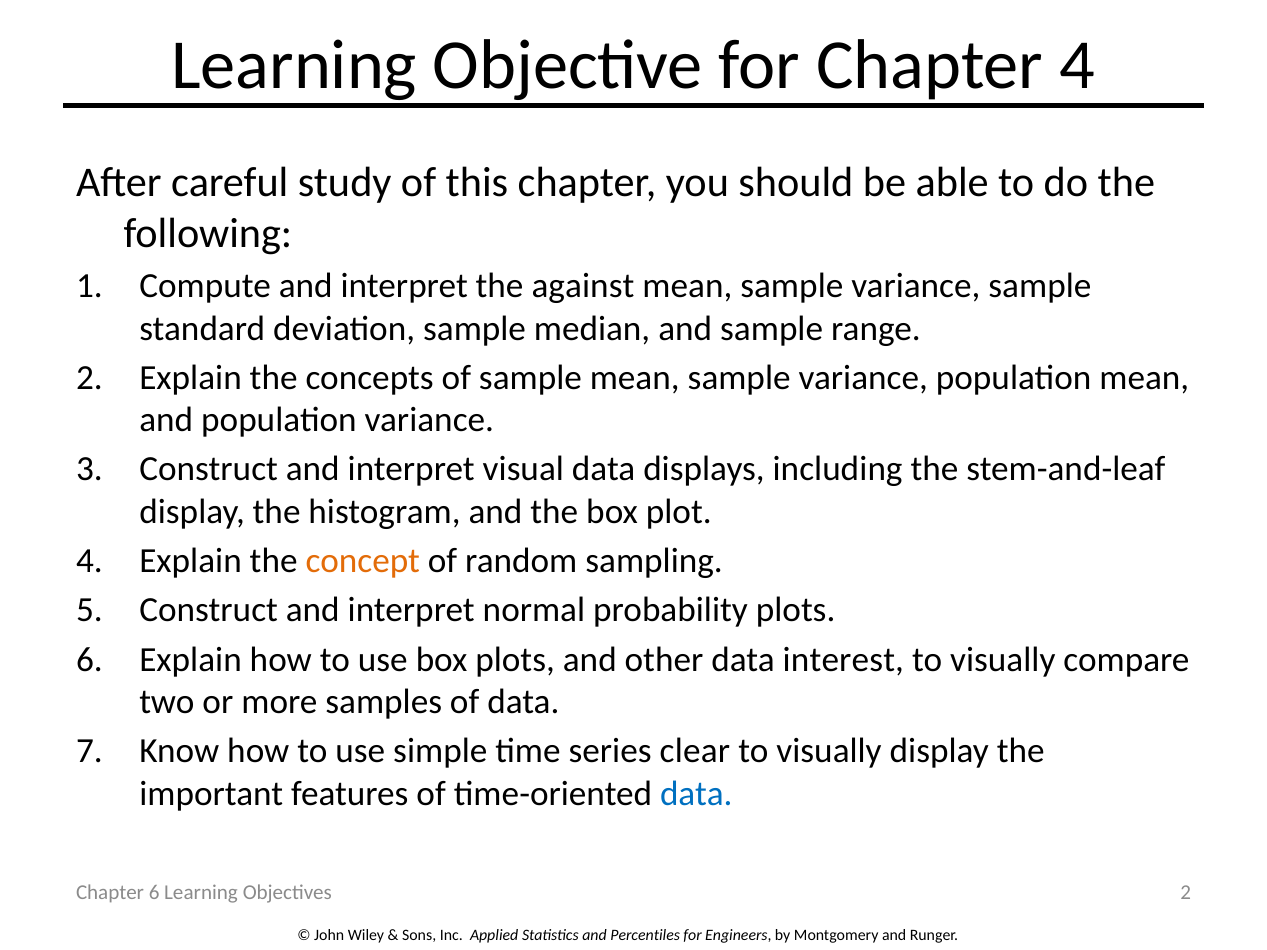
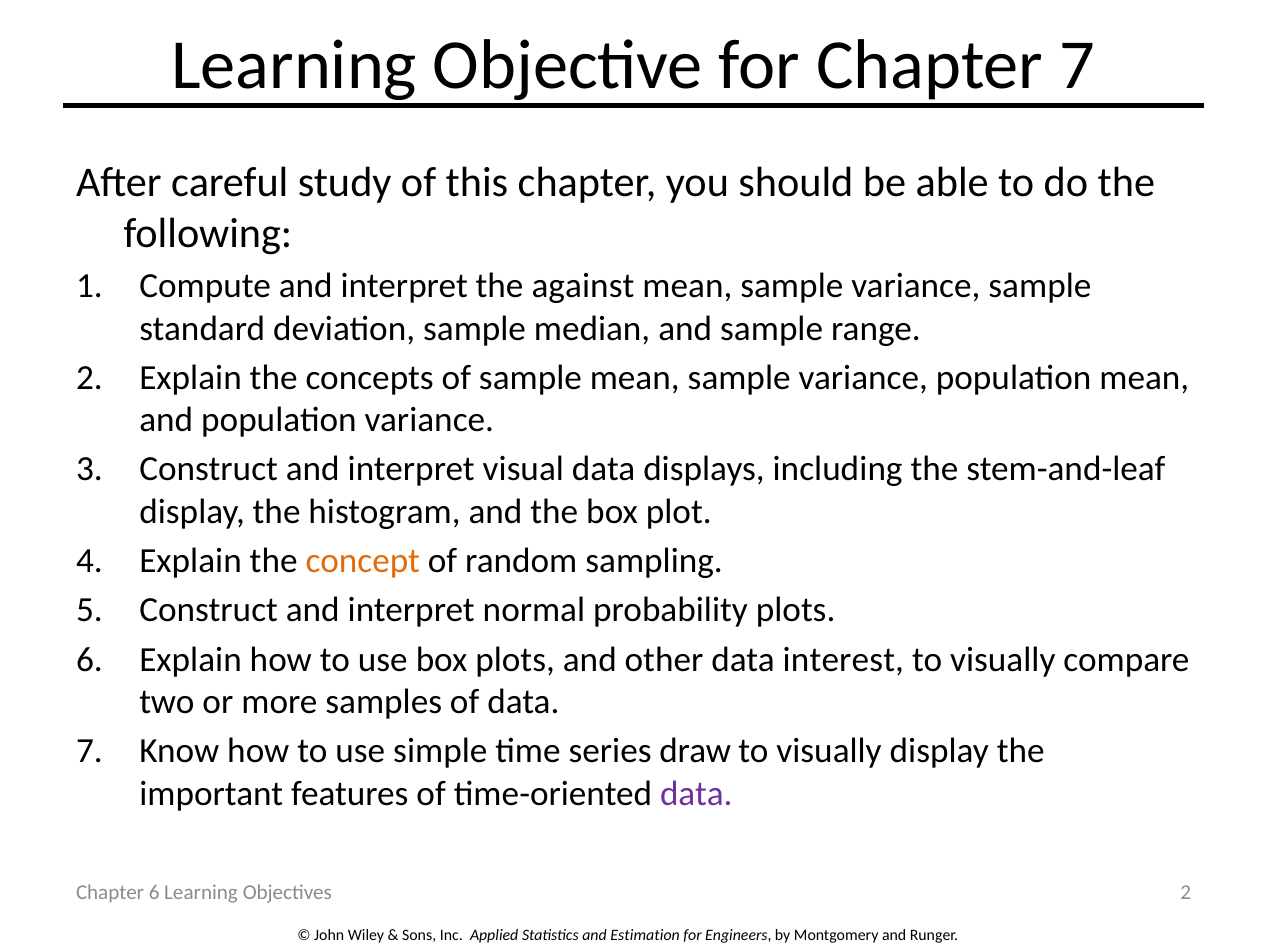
Chapter 4: 4 -> 7 (1077, 65)
clear: clear -> draw (695, 751)
data colour: blue -> purple (696, 794)
Percentiles: Percentiles -> Estimation (645, 935)
